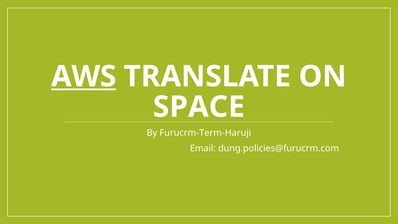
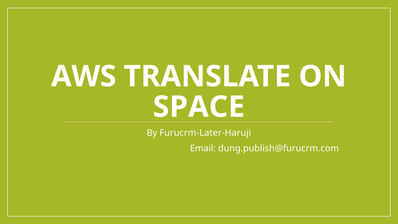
AWS underline: present -> none (84, 76)
Furucrm-Term-Haruji: Furucrm-Term-Haruji -> Furucrm-Later-Haruji (205, 133)
dung.policies@furucrm.com: dung.policies@furucrm.com -> dung.publish@furucrm.com (279, 148)
